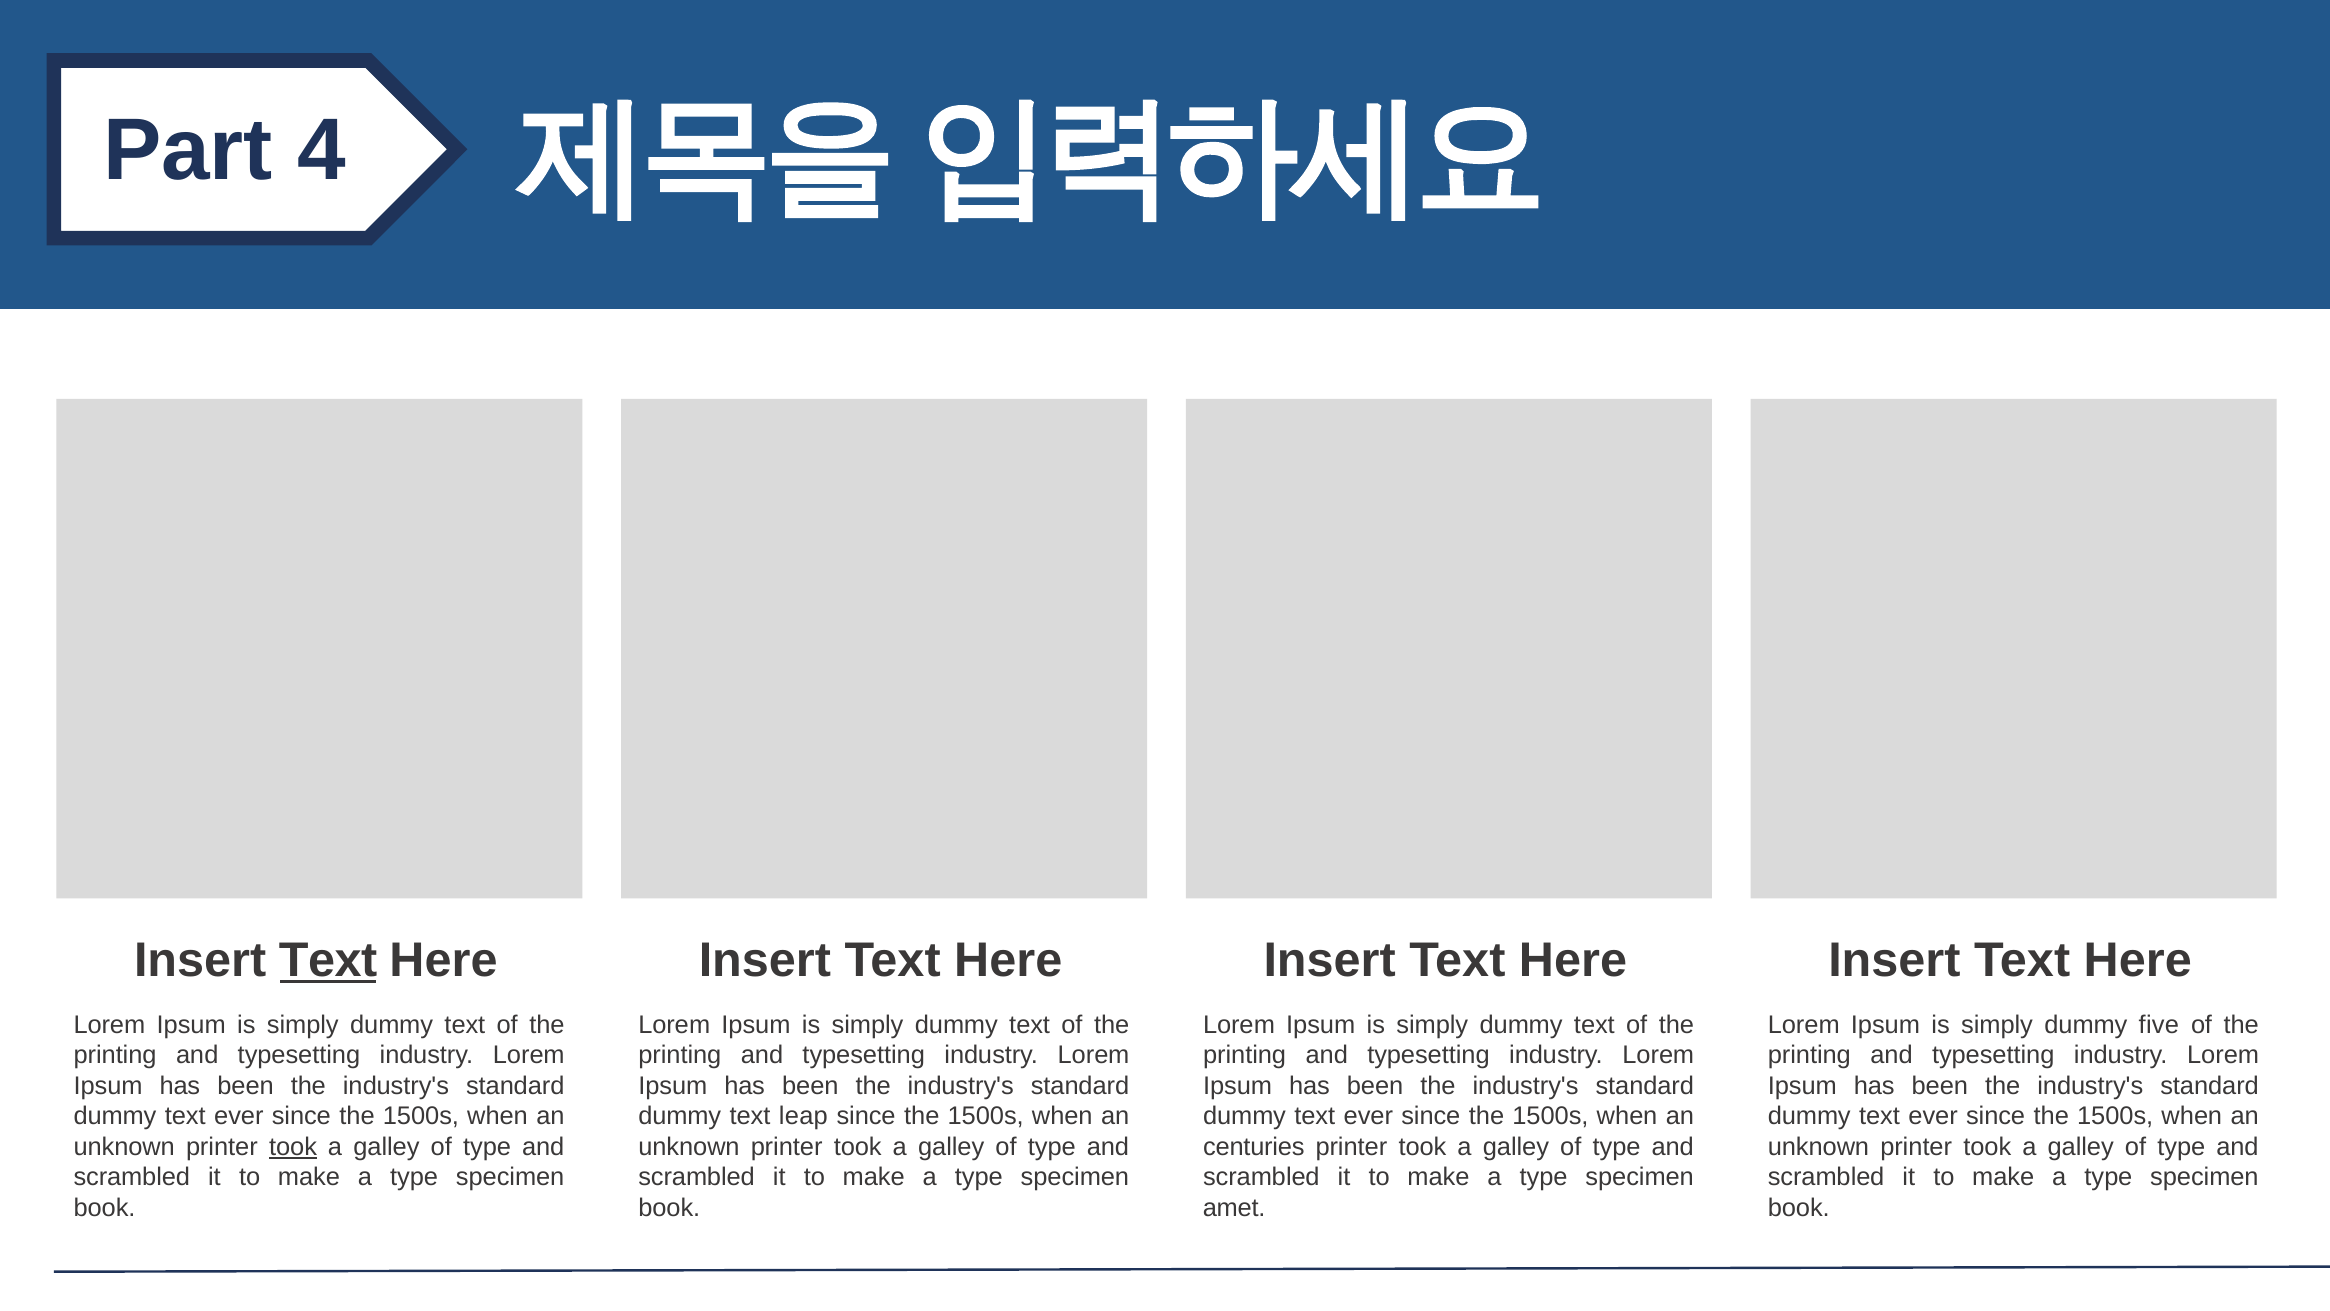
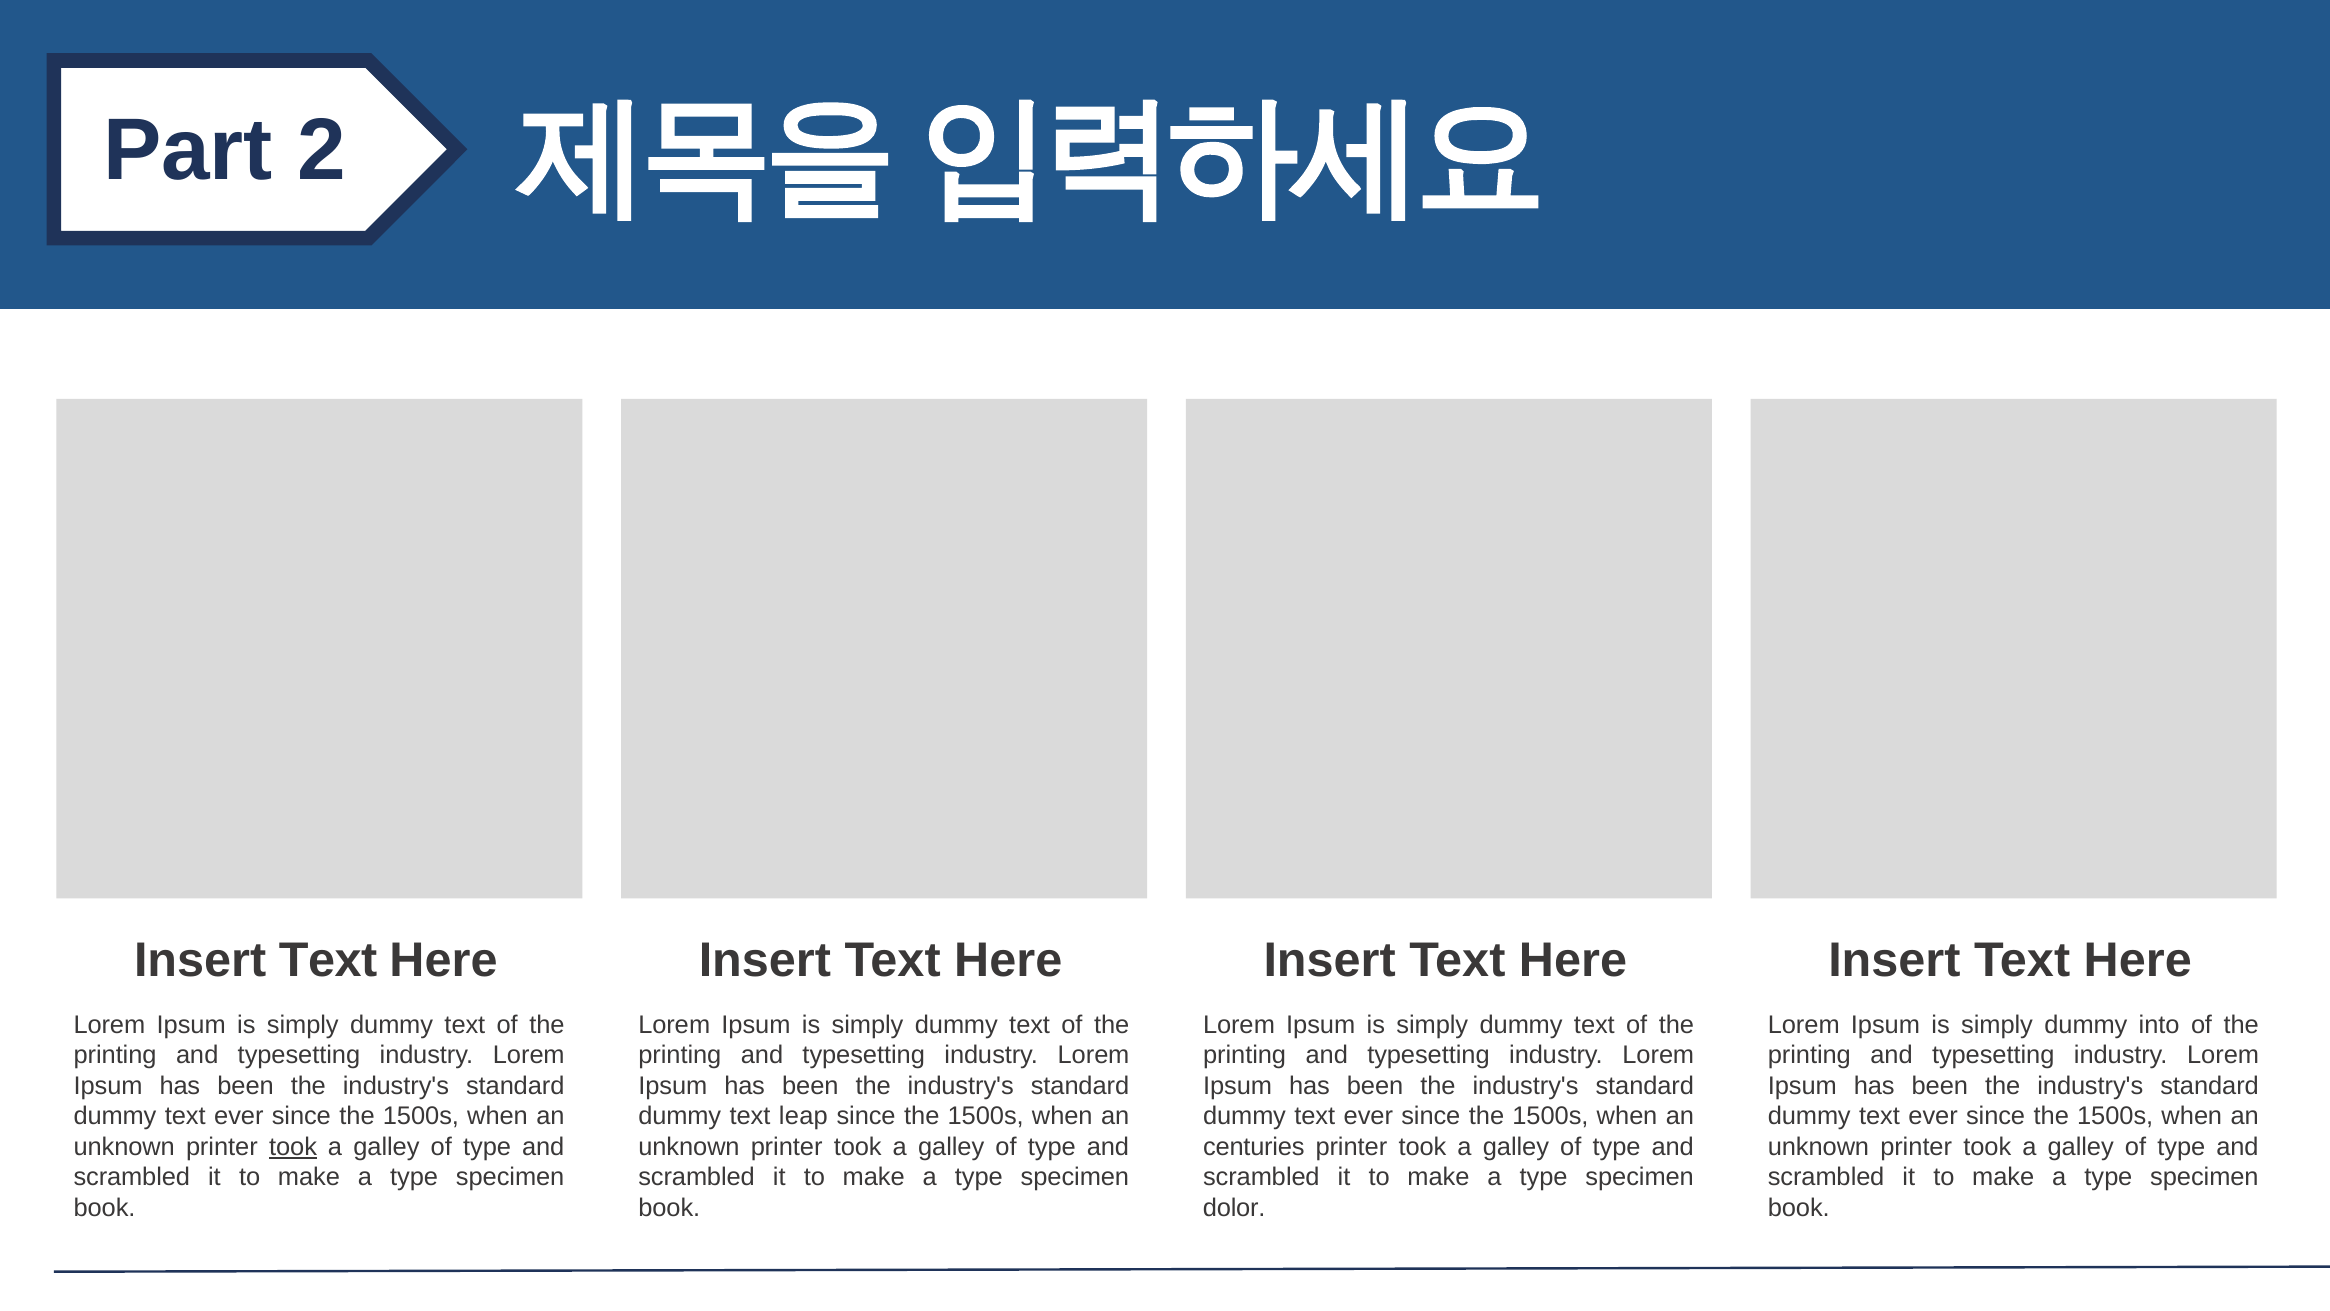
4: 4 -> 2 (321, 150)
Text underline: present -> none (328, 961)
five: five -> into (2159, 1024)
amet: amet -> dolor (1234, 1208)
